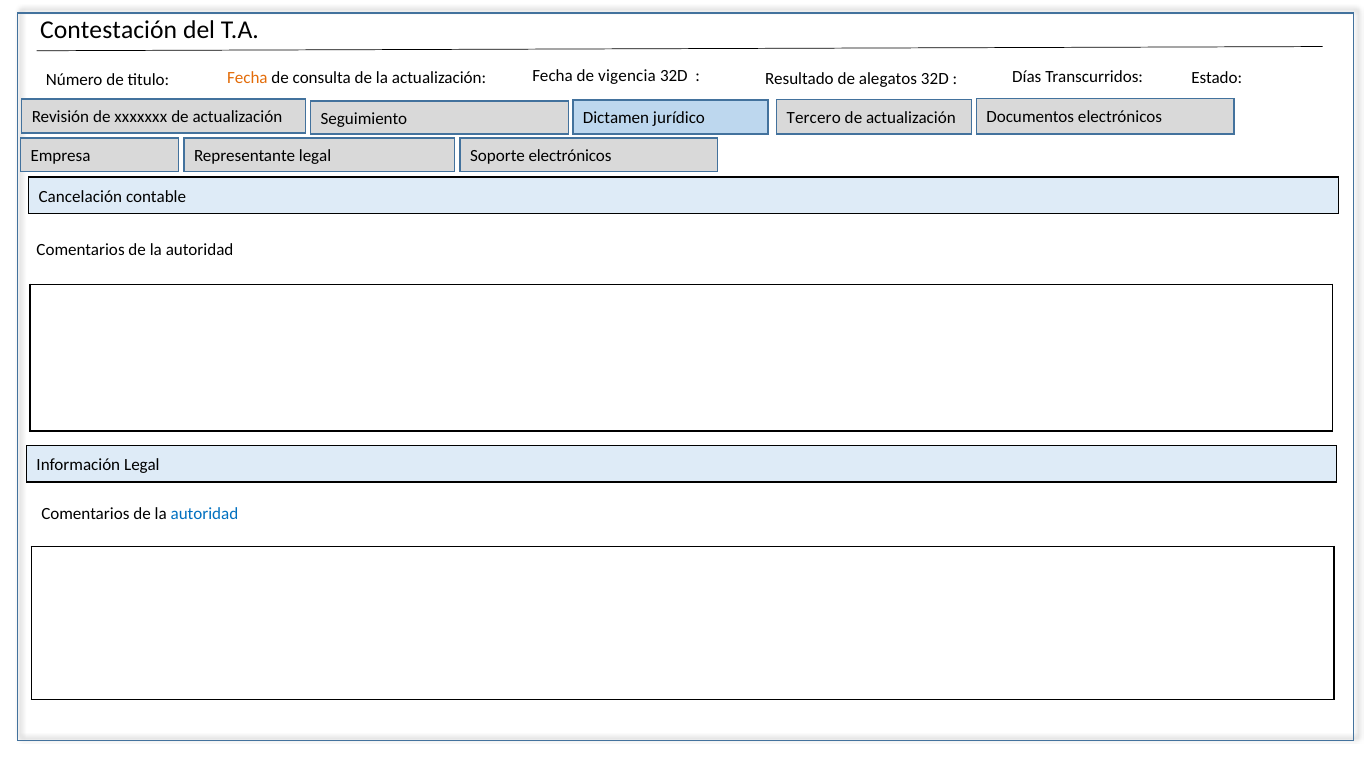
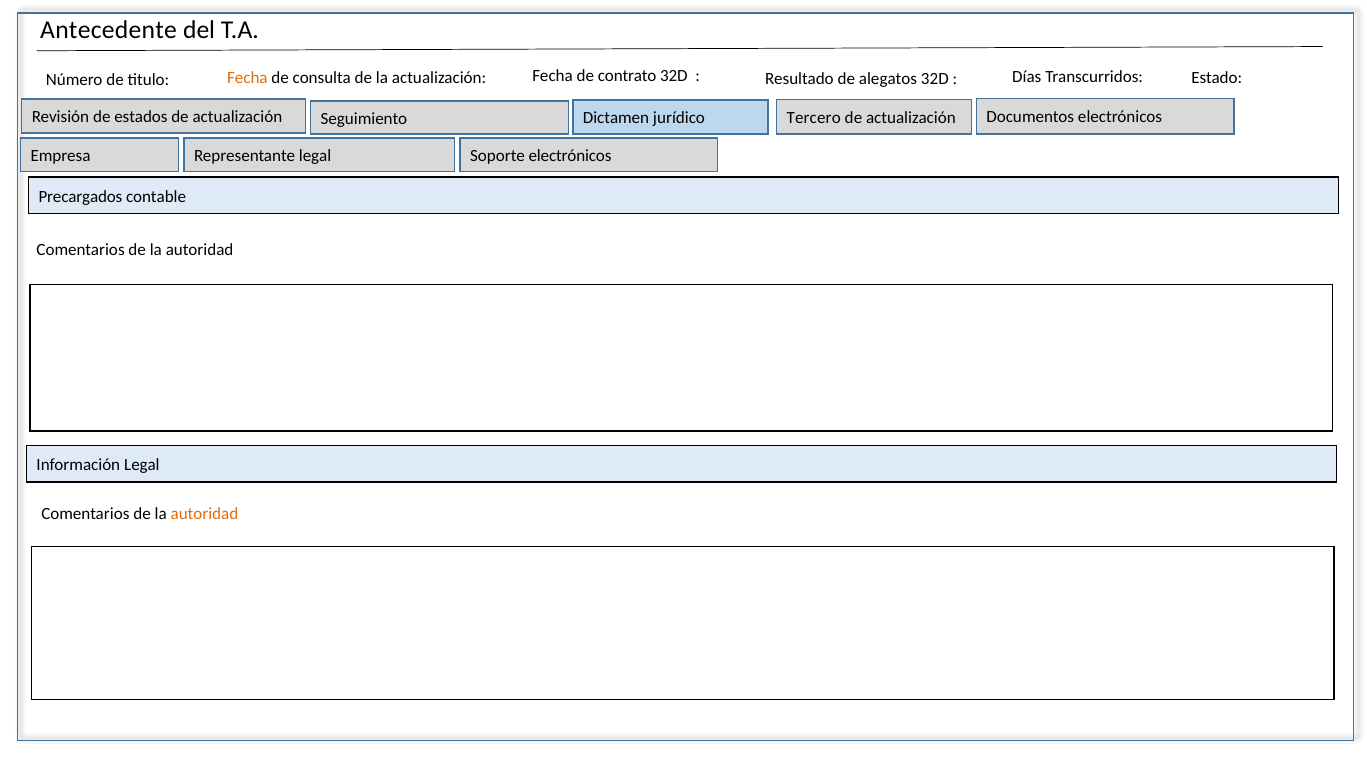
Contestación: Contestación -> Antecedente (109, 30)
vigencia: vigencia -> contrato (627, 75)
xxxxxxx: xxxxxxx -> estados (141, 117)
Cancelación: Cancelación -> Precargados (80, 197)
autoridad colour: blue -> orange (204, 513)
